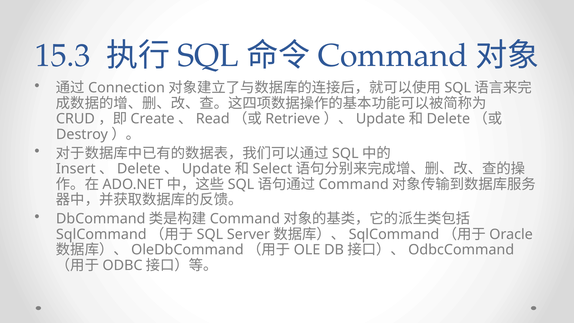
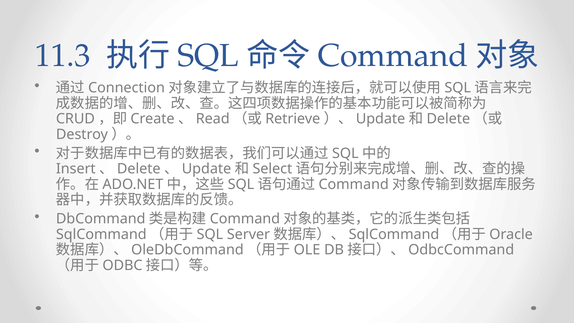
15.3: 15.3 -> 11.3 (63, 56)
